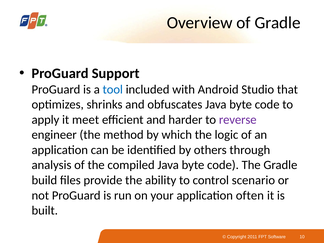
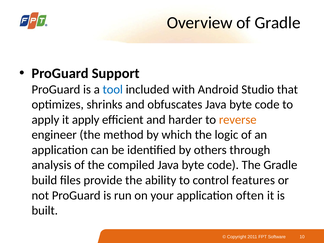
it meet: meet -> apply (86, 120)
reverse colour: purple -> orange (238, 120)
scenario: scenario -> features (253, 180)
